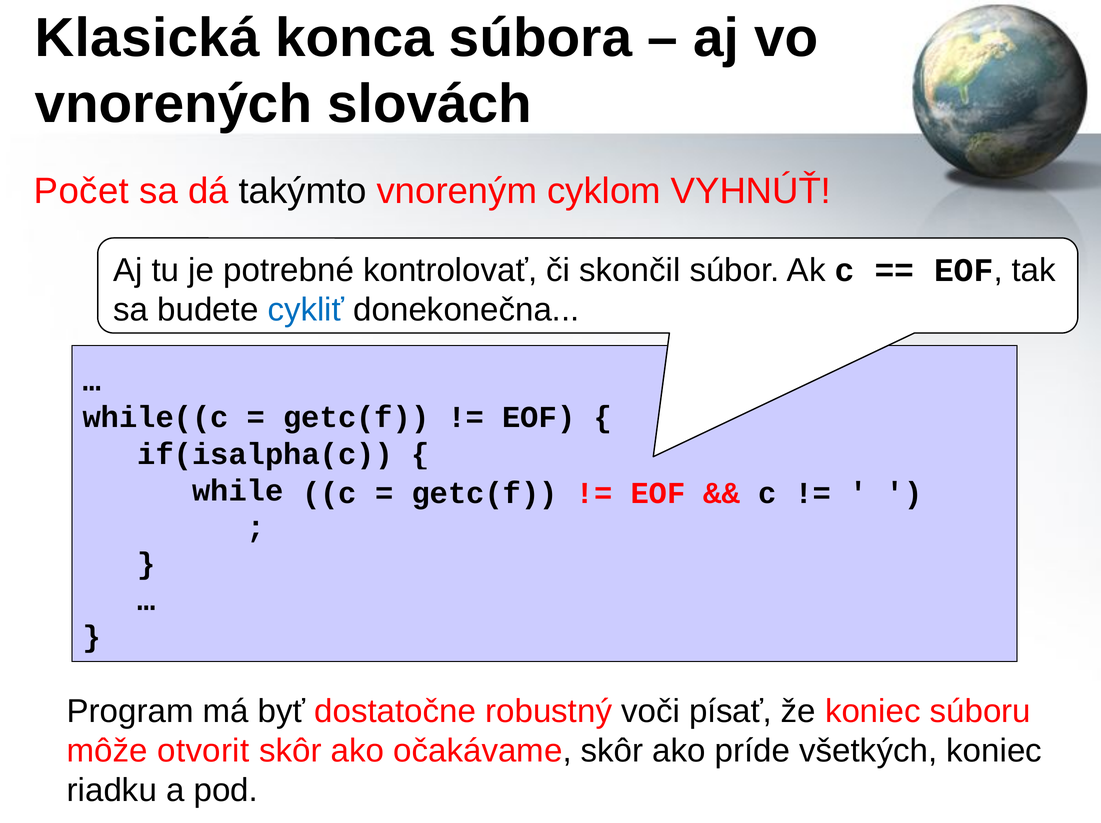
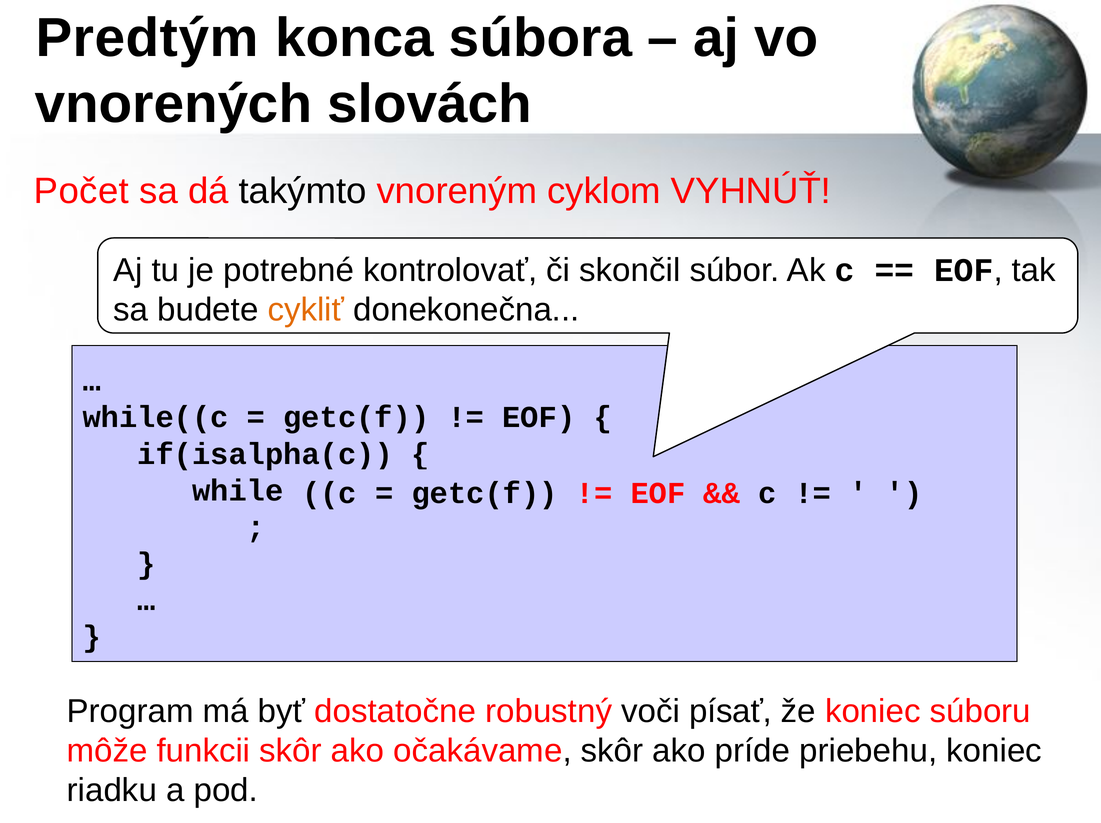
Klasická: Klasická -> Predtým (147, 38)
cykliť colour: blue -> orange (306, 310)
otvorit: otvorit -> funkcii (204, 751)
všetkých: všetkých -> priebehu (868, 751)
